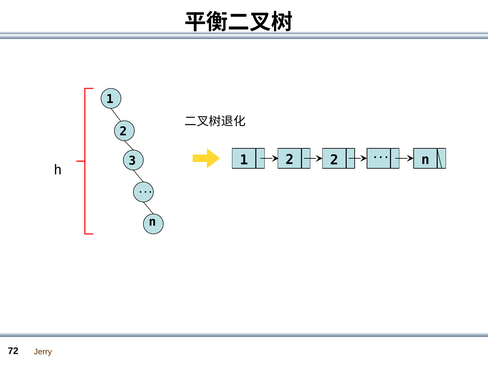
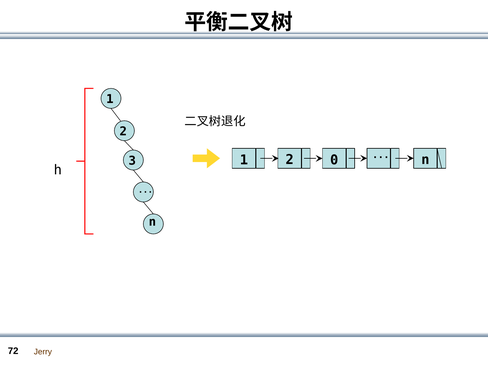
2 2: 2 -> 0 (334, 160)
